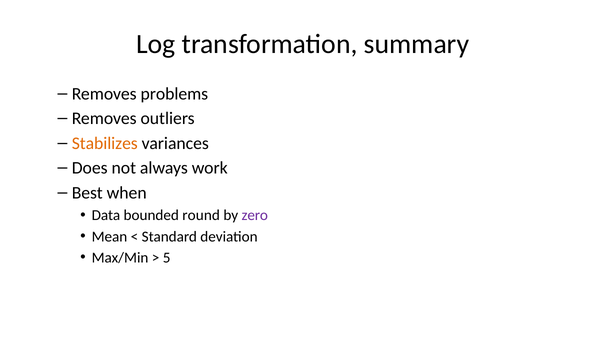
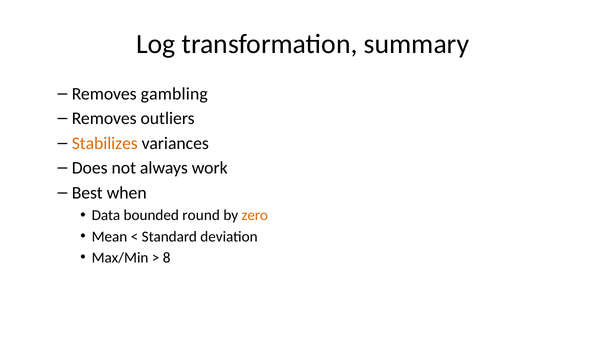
problems: problems -> gambling (174, 94)
zero colour: purple -> orange (255, 215)
5: 5 -> 8 (167, 258)
